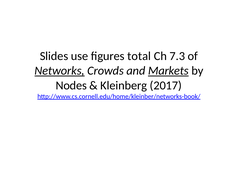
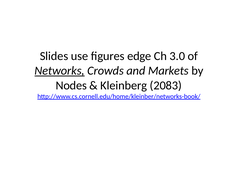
total: total -> edge (139, 56)
7.3: 7.3 -> 3.0 (177, 56)
Markets underline: present -> none (168, 71)
2017: 2017 -> 2083 (166, 85)
